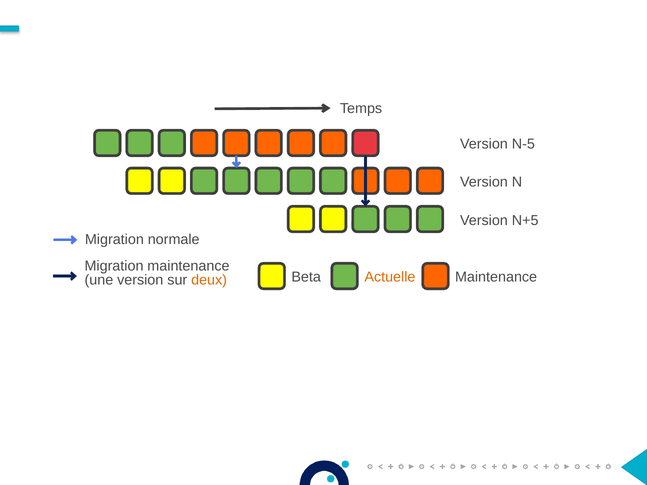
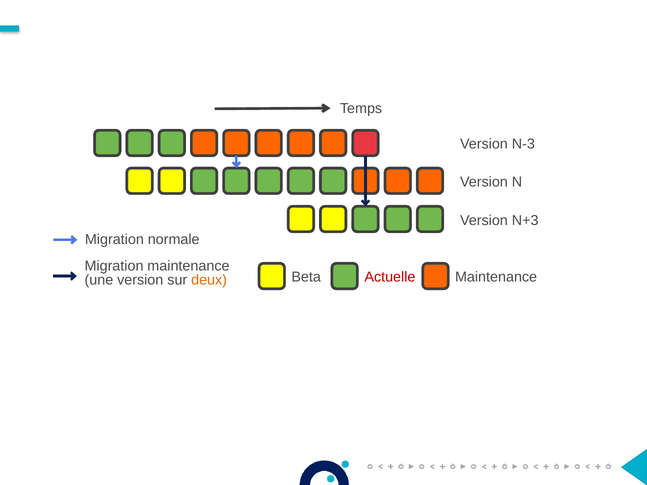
N-5: N-5 -> N-3 (523, 144)
N+5: N+5 -> N+3 (525, 221)
Actuelle colour: orange -> red (390, 277)
